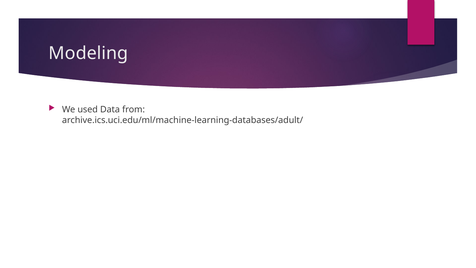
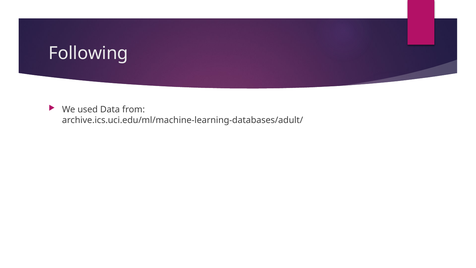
Modeling: Modeling -> Following (88, 53)
